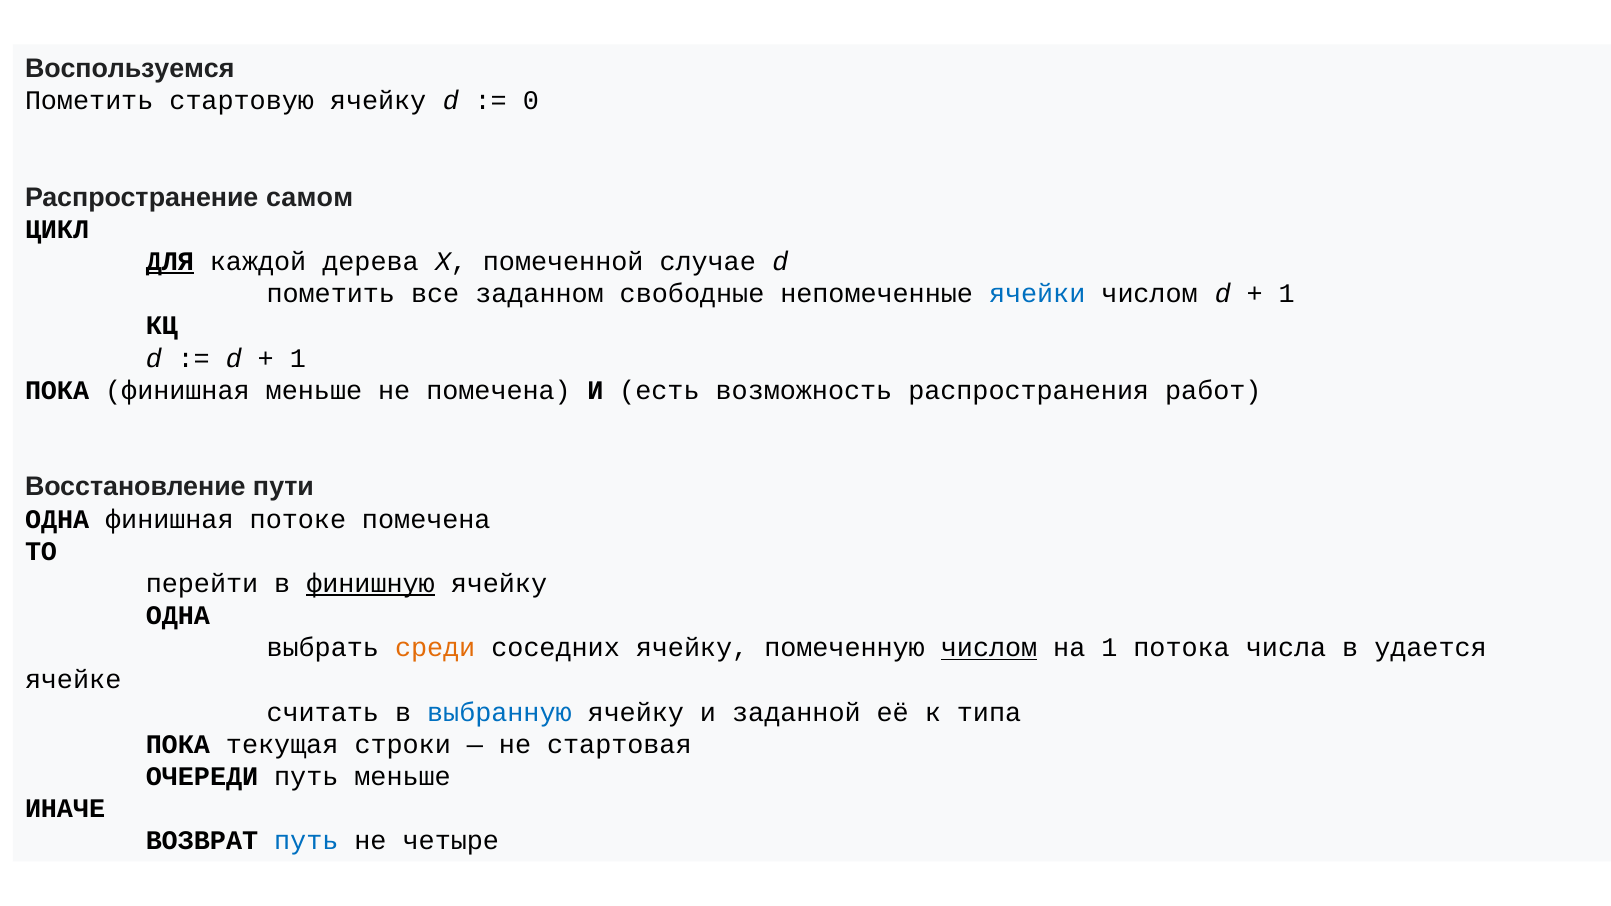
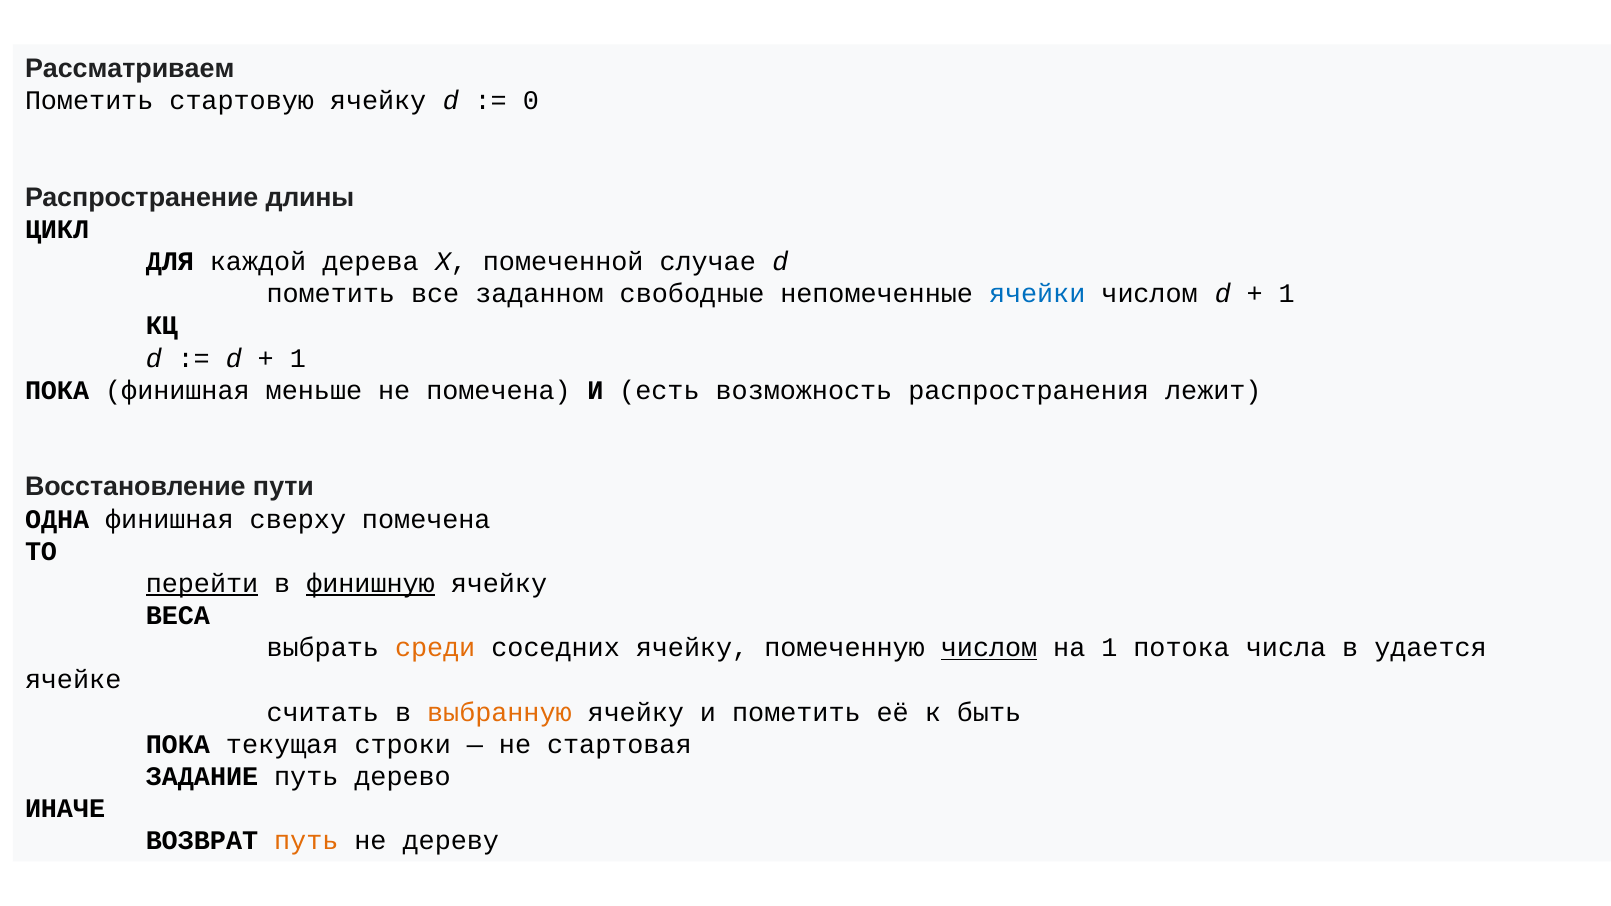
Воспользуемся: Воспользуемся -> Рассматриваем (130, 68)
самом: самом -> длины (310, 197)
ДЛЯ underline: present -> none (170, 262)
работ: работ -> лежит (1213, 390)
потоке: потоке -> сверху (298, 519)
перейти underline: none -> present (202, 584)
ОДНА: ОДНА -> ВЕСА (178, 616)
выбранную colour: blue -> orange (499, 712)
и заданной: заданной -> пометить (796, 712)
типа: типа -> быть (989, 712)
ОЧЕРЕДИ: ОЧЕРЕДИ -> ЗАДАНИЕ (202, 777)
путь меньше: меньше -> дерево (403, 777)
путь colour: blue -> orange (306, 841)
четыре: четыре -> дереву (451, 841)
